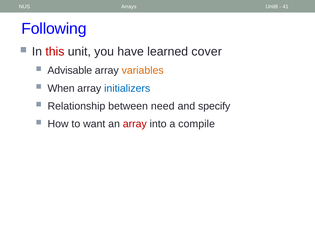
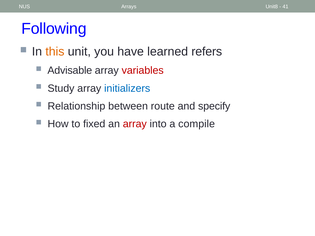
this colour: red -> orange (55, 52)
cover: cover -> refers (207, 52)
variables colour: orange -> red (143, 71)
When: When -> Study (61, 88)
need: need -> route (163, 106)
want: want -> fixed (94, 124)
